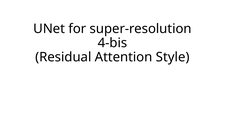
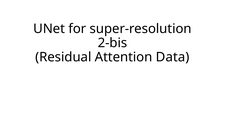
4-bis: 4-bis -> 2-bis (112, 43)
Style: Style -> Data (173, 57)
